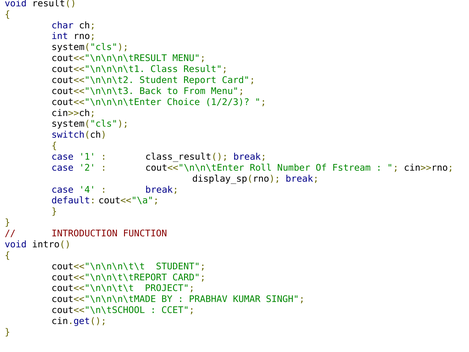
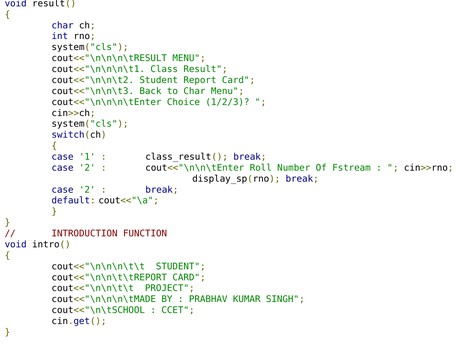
to From: From -> Char (194, 91)
4: 4 -> 2 (87, 190)
